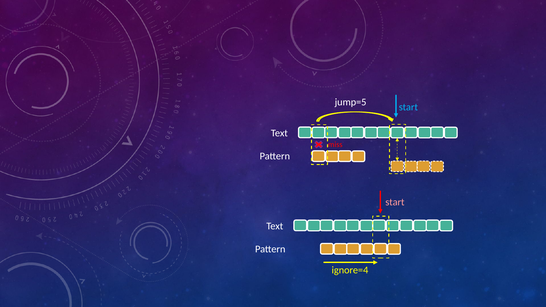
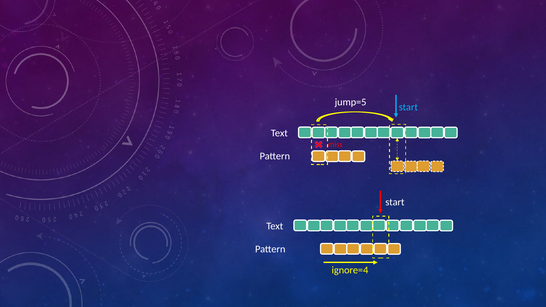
start colour: pink -> white (395, 202)
